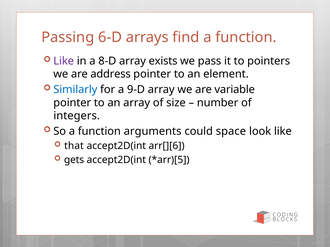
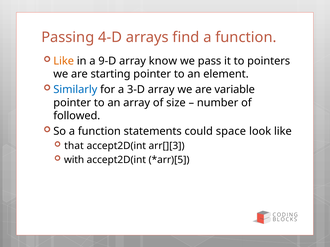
6-D: 6-D -> 4-D (110, 37)
Like colour: purple -> orange (64, 61)
8-D: 8-D -> 9-D (107, 61)
exists: exists -> know (163, 61)
address: address -> starting (111, 74)
9-D: 9-D -> 3-D (136, 90)
integers: integers -> followed (77, 116)
arguments: arguments -> statements (153, 131)
arr[][6: arr[][6 -> arr[][3 (167, 146)
gets: gets -> with (74, 160)
